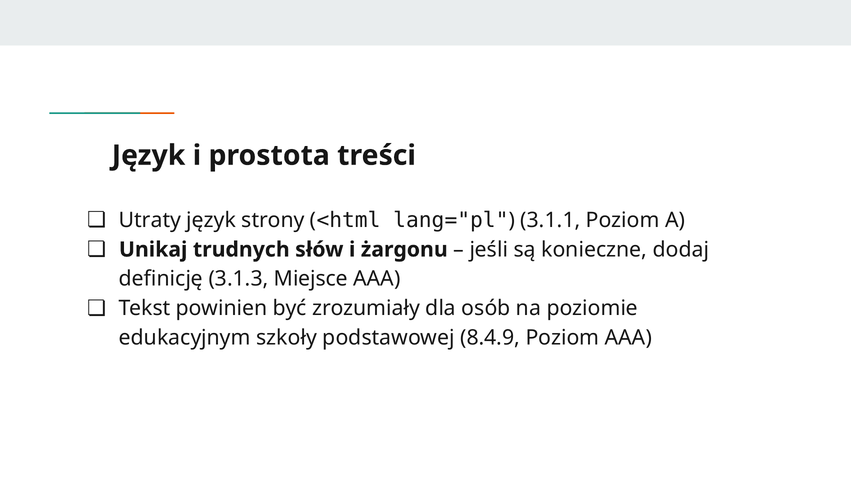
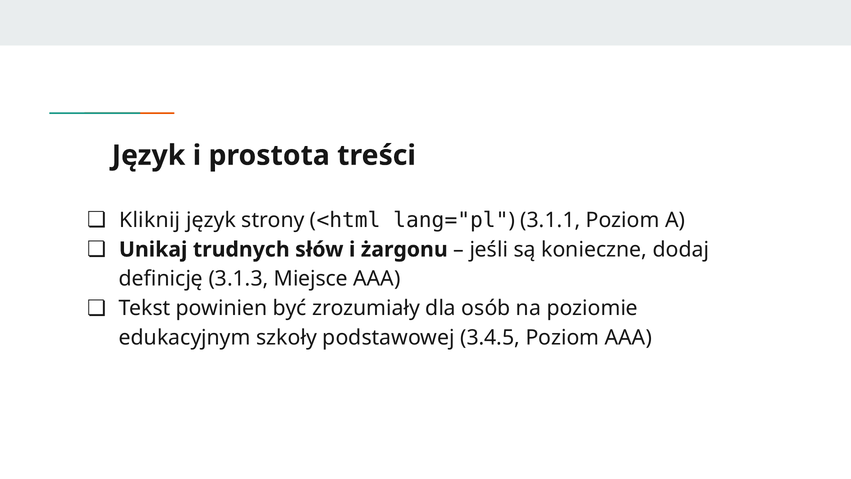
Utraty: Utraty -> Kliknij (150, 220)
8.4.9: 8.4.9 -> 3.4.5 (490, 337)
